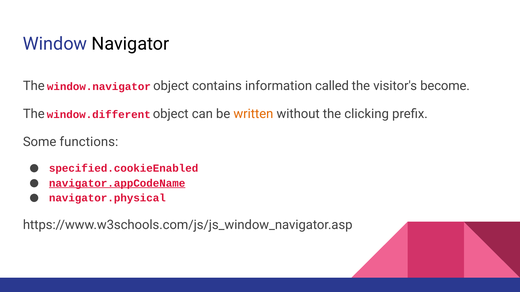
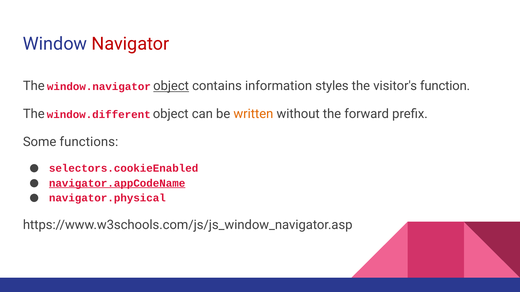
Navigator colour: black -> red (130, 44)
object underline: none -> present (171, 86)
called: called -> styles (332, 86)
become: become -> function (445, 86)
clicking: clicking -> forward (367, 114)
specified.cookieEnabled: specified.cookieEnabled -> selectors.cookieEnabled (124, 168)
